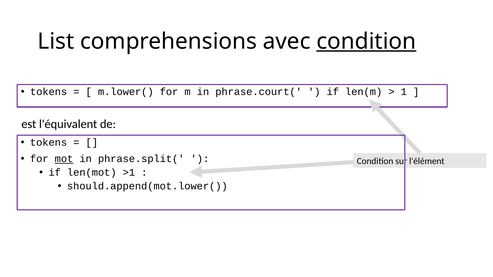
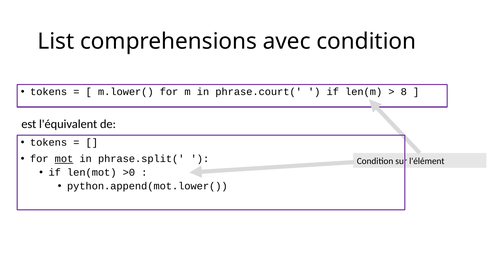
condition underline: present -> none (366, 41)
1: 1 -> 8 (404, 92)
>1: >1 -> >0 (129, 173)
should.append(mot.lower(: should.append(mot.lower( -> python.append(mot.lower( (147, 186)
